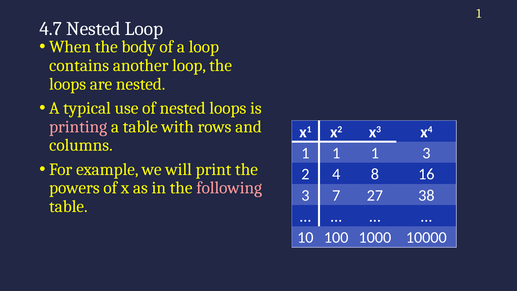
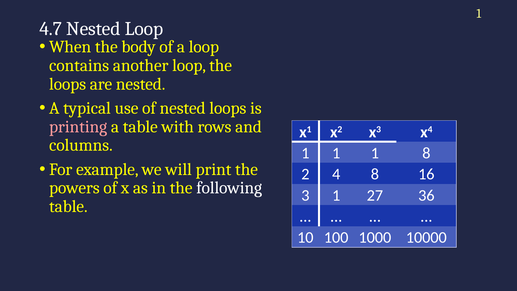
1 3: 3 -> 8 (426, 153)
following colour: pink -> white (229, 188)
3 7: 7 -> 1 (336, 195)
38: 38 -> 36 (426, 195)
